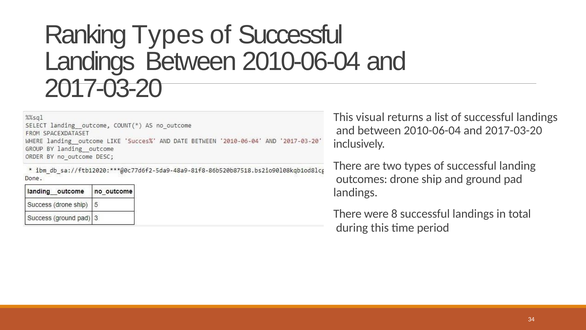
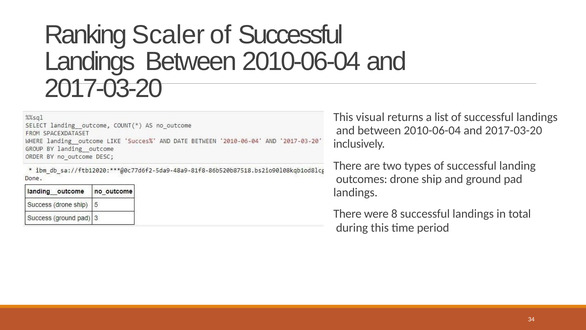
Ranking Types: Types -> Scaler (168, 35)
